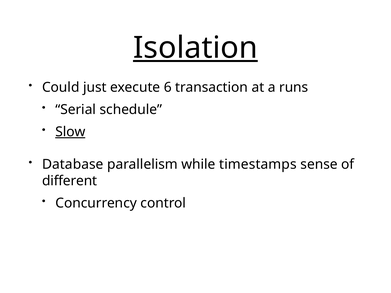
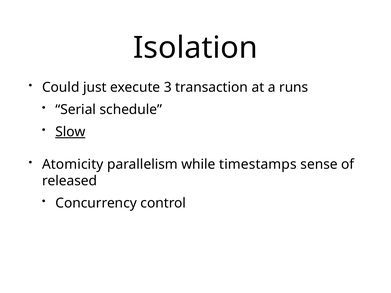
Isolation underline: present -> none (195, 48)
6: 6 -> 3 (168, 87)
Database: Database -> Atomicity (73, 164)
different: different -> released (70, 181)
